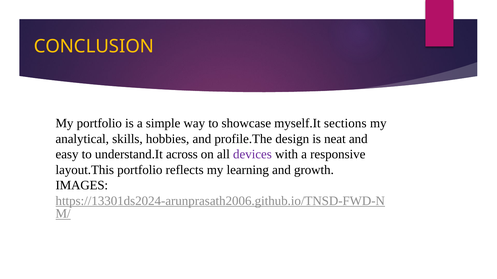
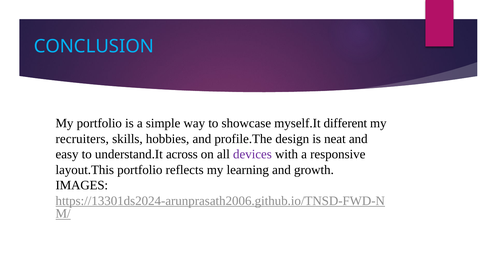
CONCLUSION colour: yellow -> light blue (94, 47)
sections: sections -> different (345, 124)
analytical: analytical -> recruiters (82, 139)
